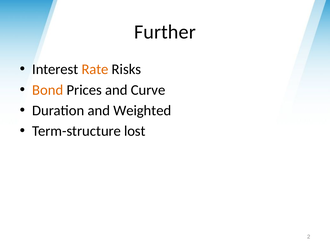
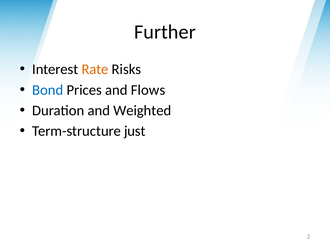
Bond colour: orange -> blue (48, 90)
Curve: Curve -> Flows (148, 90)
lost: lost -> just (135, 131)
